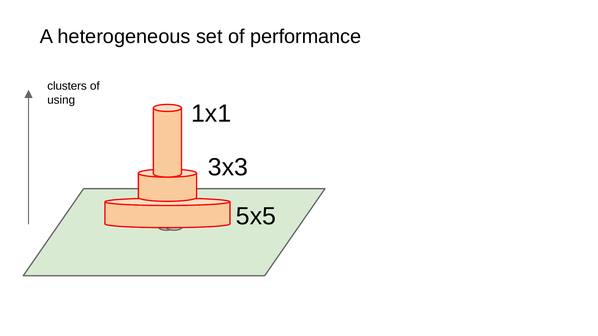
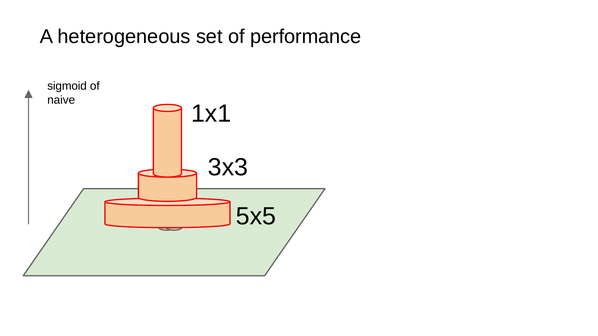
clusters: clusters -> sigmoid (67, 86)
using: using -> naive (61, 100)
